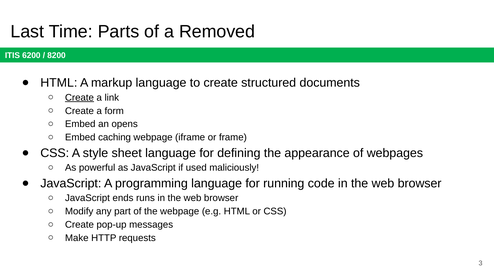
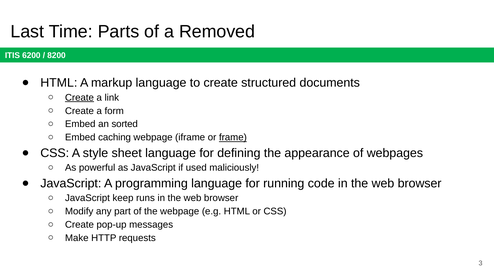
opens: opens -> sorted (125, 124)
frame underline: none -> present (233, 137)
ends: ends -> keep (123, 198)
